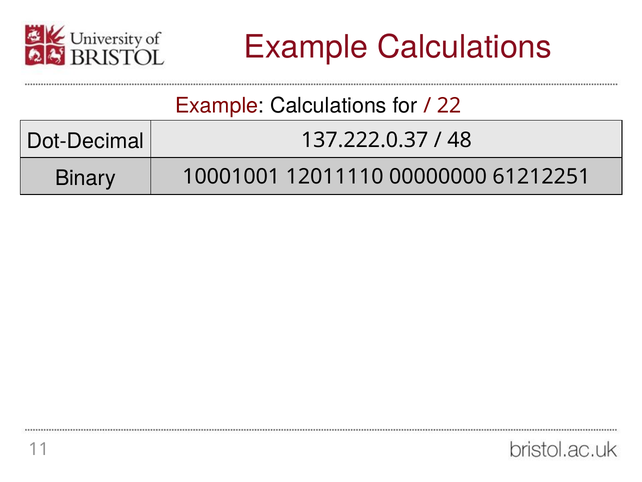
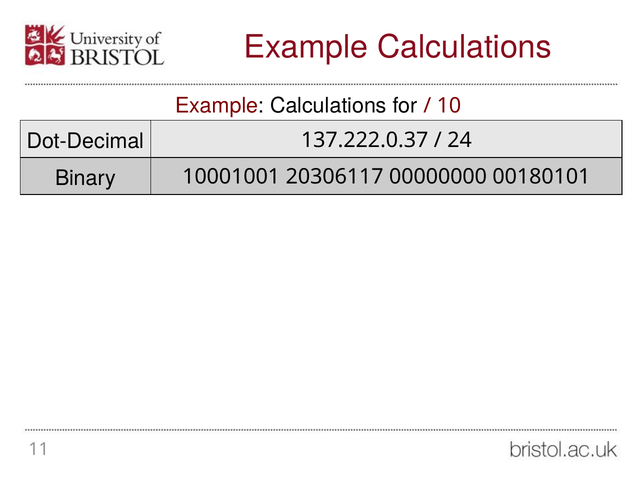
22: 22 -> 10 (449, 105)
48: 48 -> 24 (460, 140)
12011110: 12011110 -> 20306117 (335, 176)
61212251: 61212251 -> 00180101 (541, 176)
